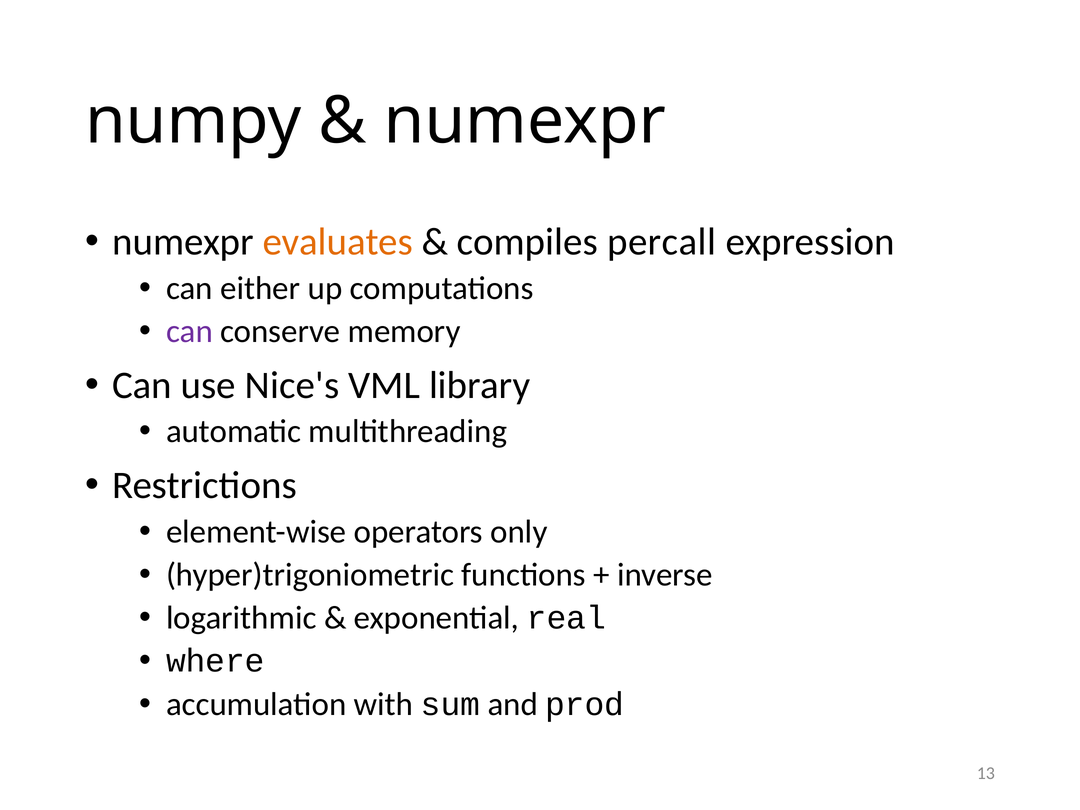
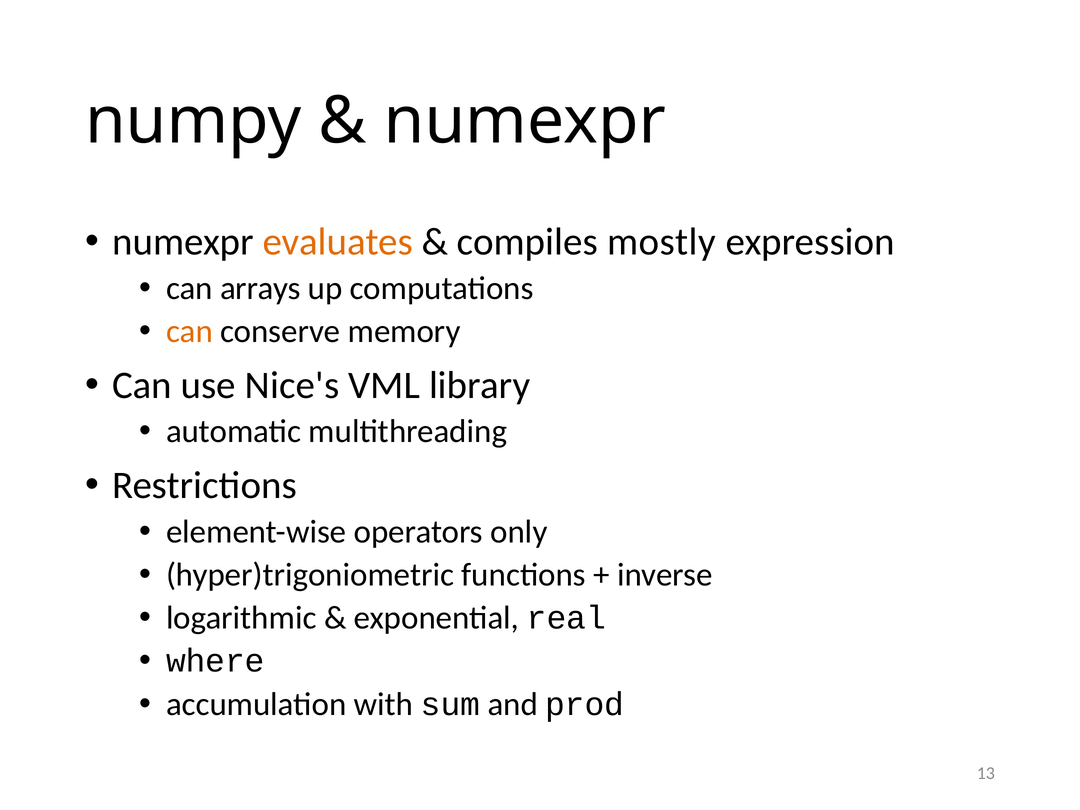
percall: percall -> mostly (662, 242)
either: either -> arrays (260, 288)
can colour: purple -> orange (189, 331)
